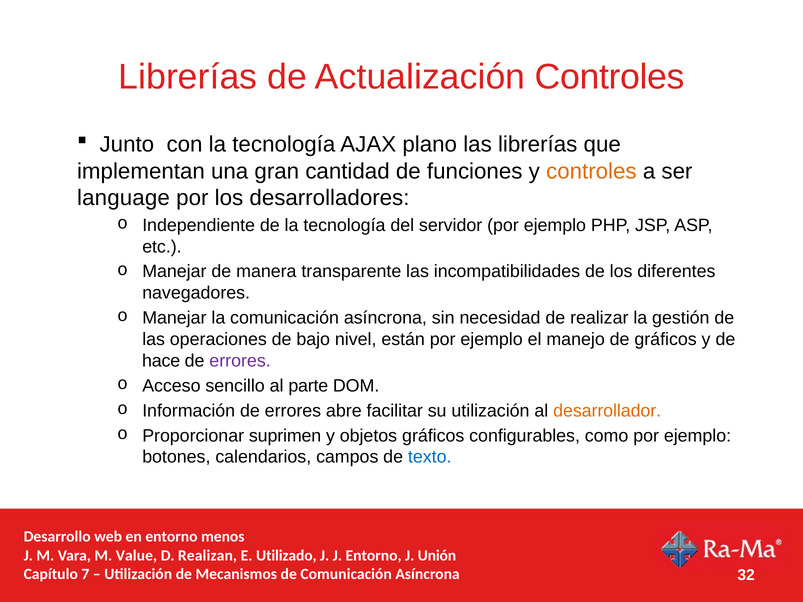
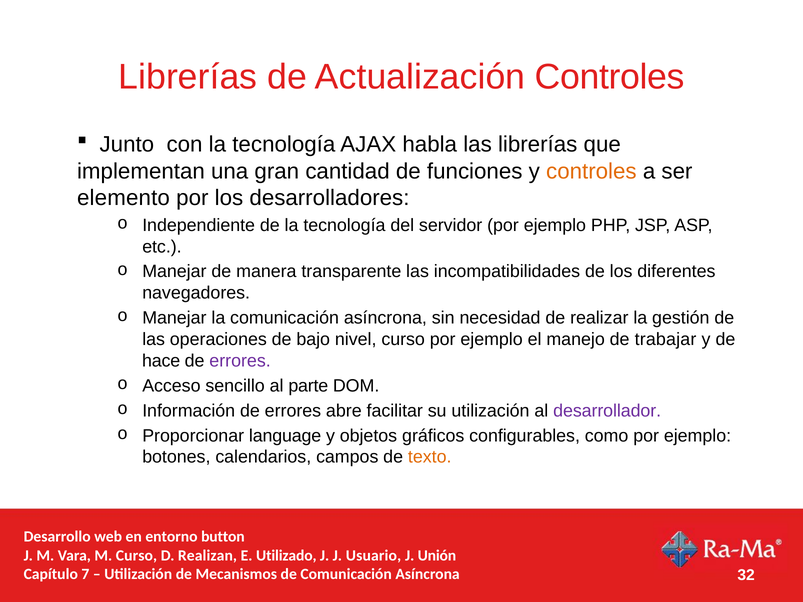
plano: plano -> habla (430, 144)
language: language -> elemento (123, 198)
nivel están: están -> curso (403, 340)
de gráficos: gráficos -> trabajar (665, 340)
desarrollador colour: orange -> purple (607, 411)
suprimen: suprimen -> language (285, 436)
texto colour: blue -> orange (430, 457)
menos: menos -> button (223, 537)
M Value: Value -> Curso (136, 556)
J Entorno: Entorno -> Usuario (373, 556)
